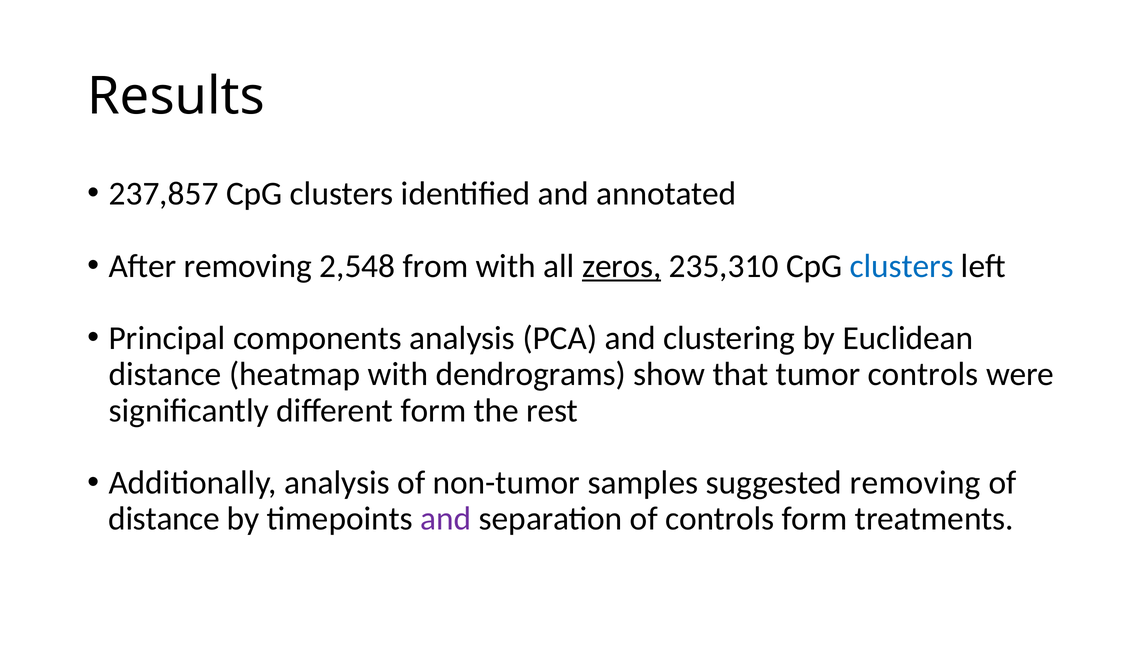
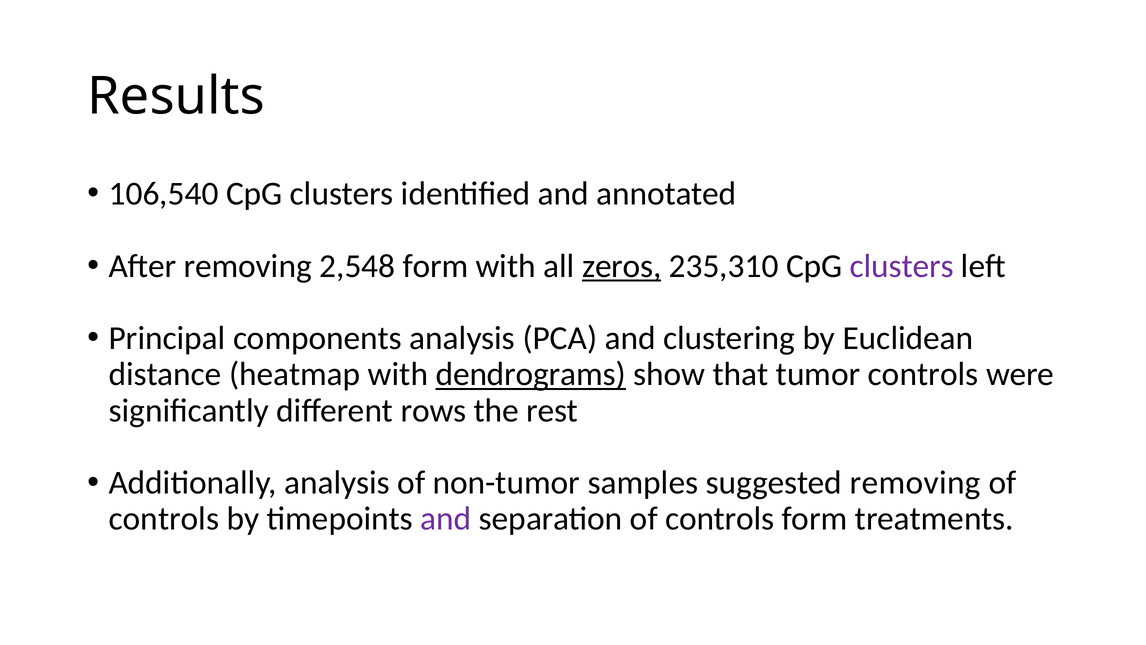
237,857: 237,857 -> 106,540 (164, 194)
2,548 from: from -> form (436, 266)
clusters colour: blue -> purple (902, 266)
dendrograms underline: none -> present (531, 374)
different form: form -> rows (433, 410)
distance: distance -> controls (164, 519)
